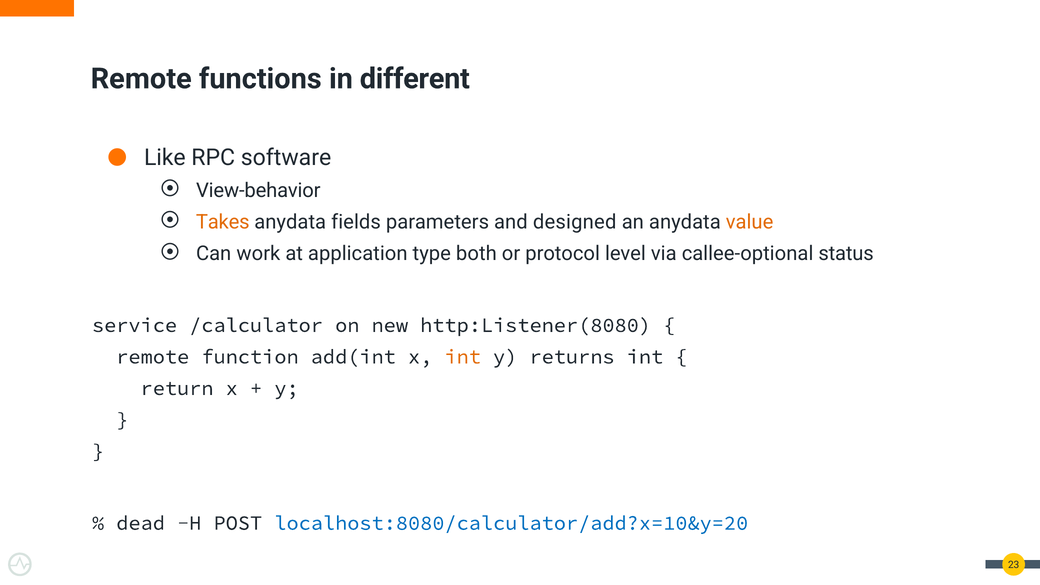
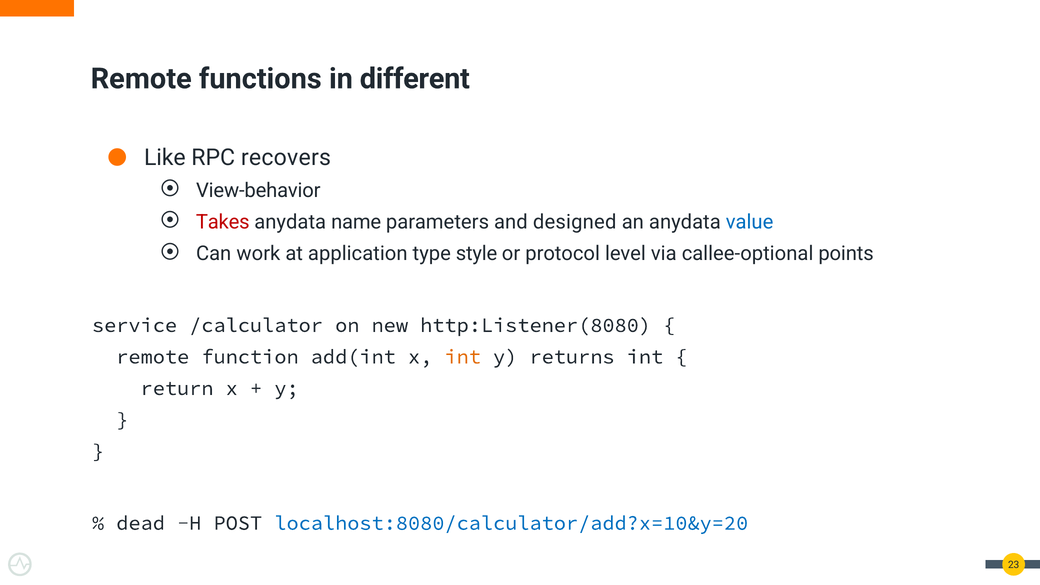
software: software -> recovers (286, 157)
Takes colour: orange -> red (223, 222)
fields: fields -> name (356, 222)
value colour: orange -> blue (750, 222)
both: both -> style (477, 253)
status: status -> points (846, 253)
